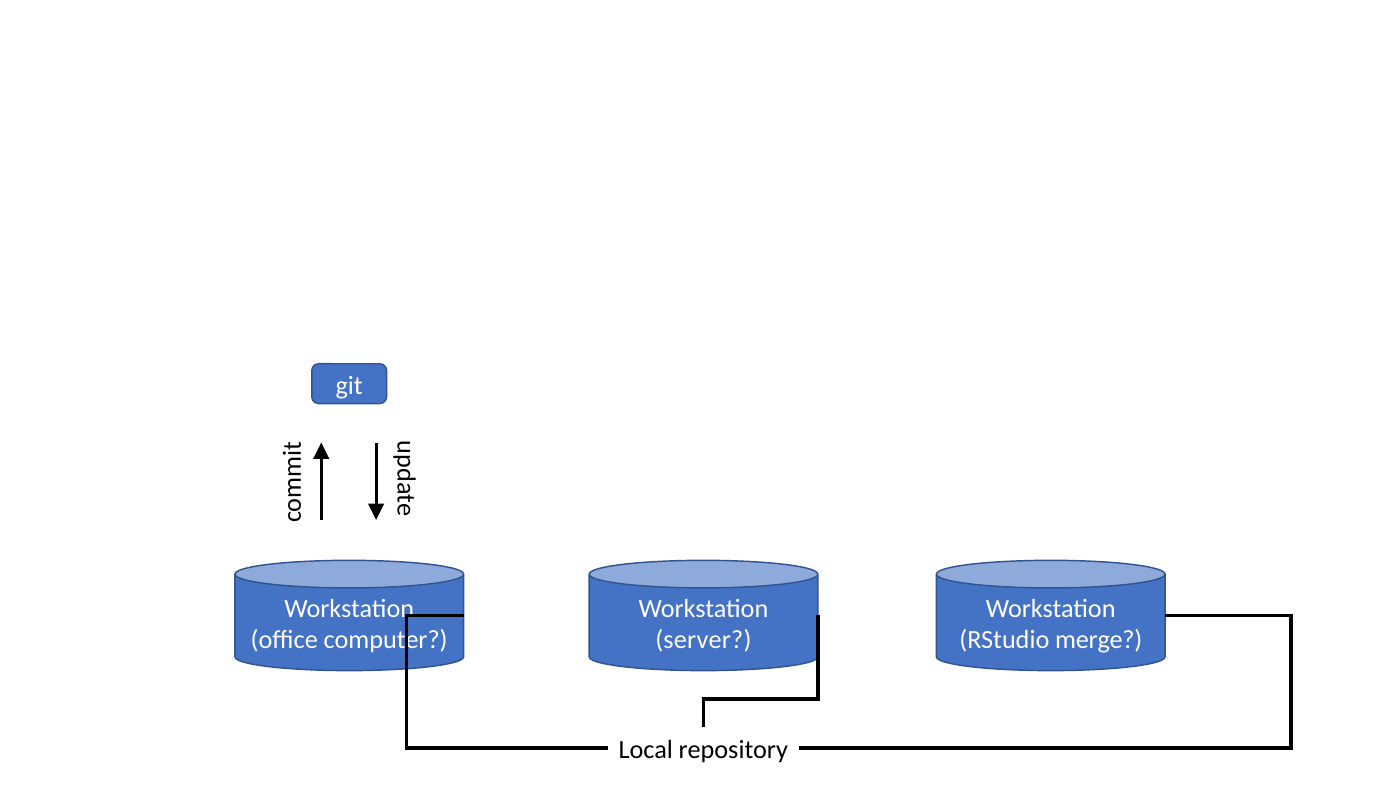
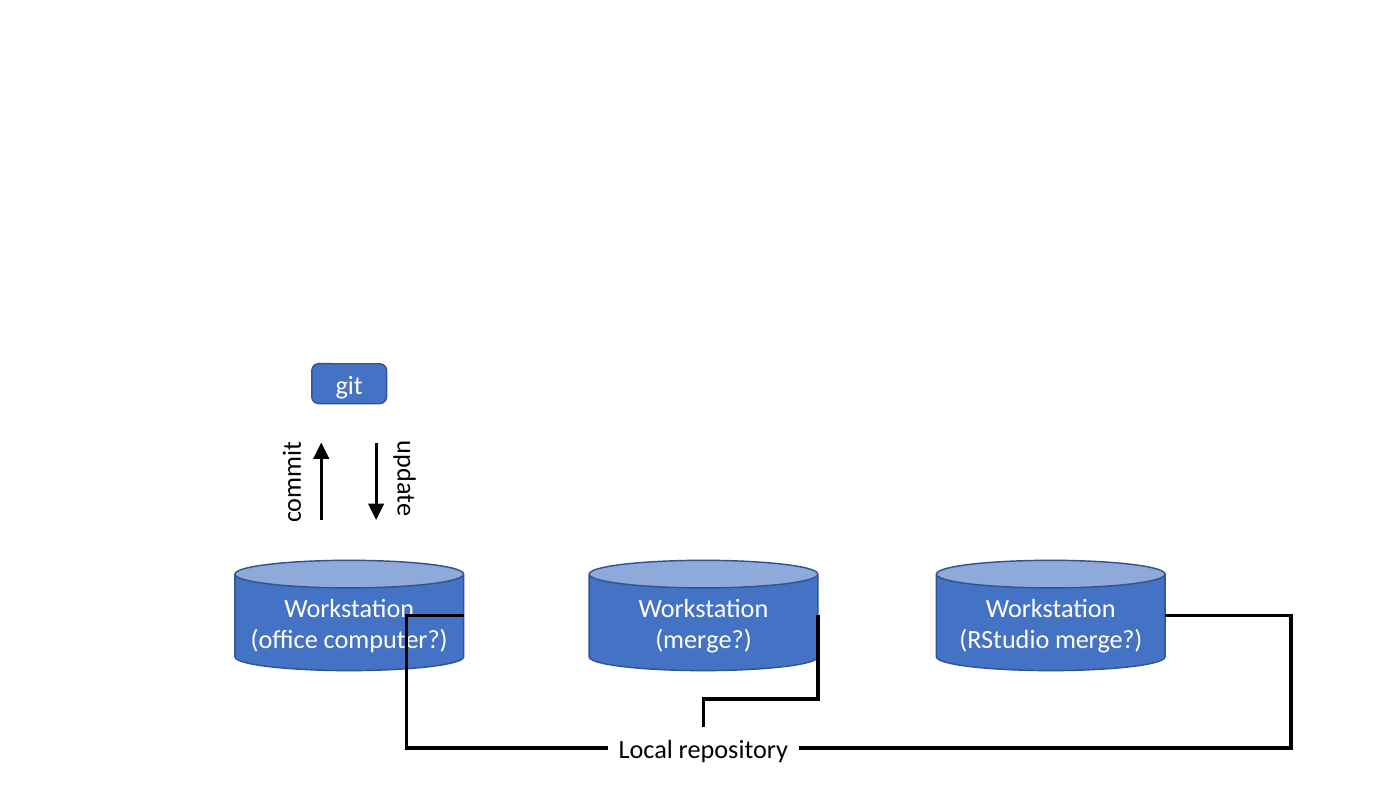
server: server -> merge (703, 640)
